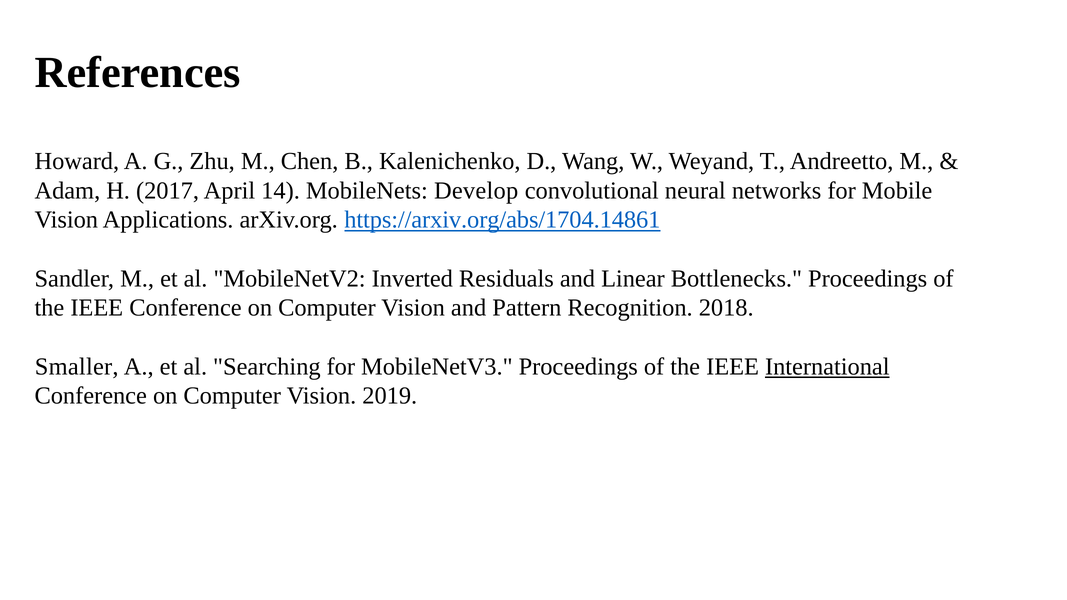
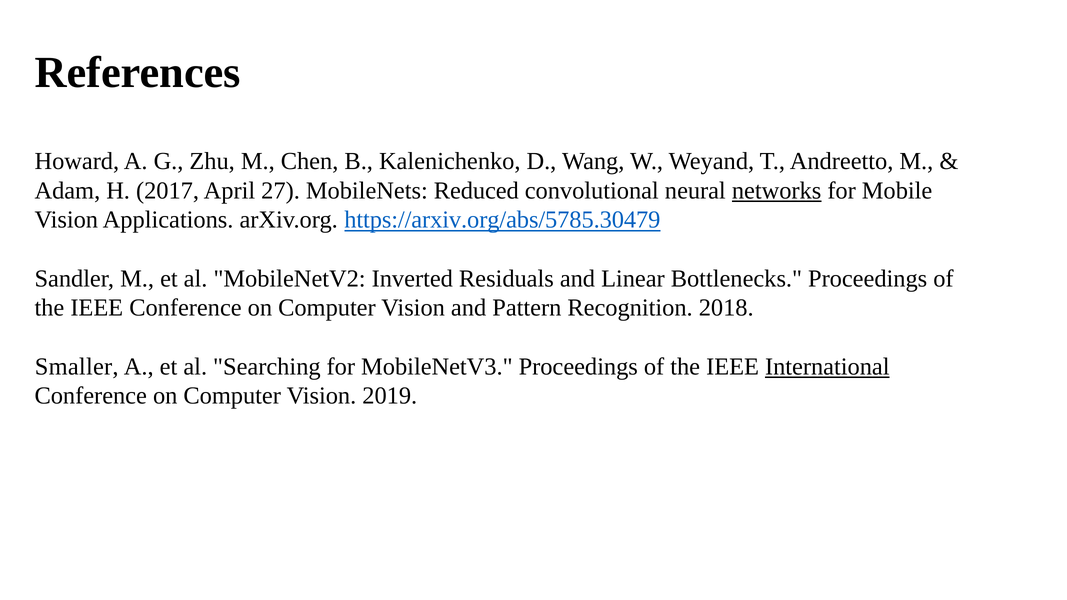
14: 14 -> 27 (281, 191)
Develop: Develop -> Reduced (476, 191)
networks underline: none -> present (777, 191)
https://arxiv.org/abs/1704.14861: https://arxiv.org/abs/1704.14861 -> https://arxiv.org/abs/5785.30479 (502, 220)
